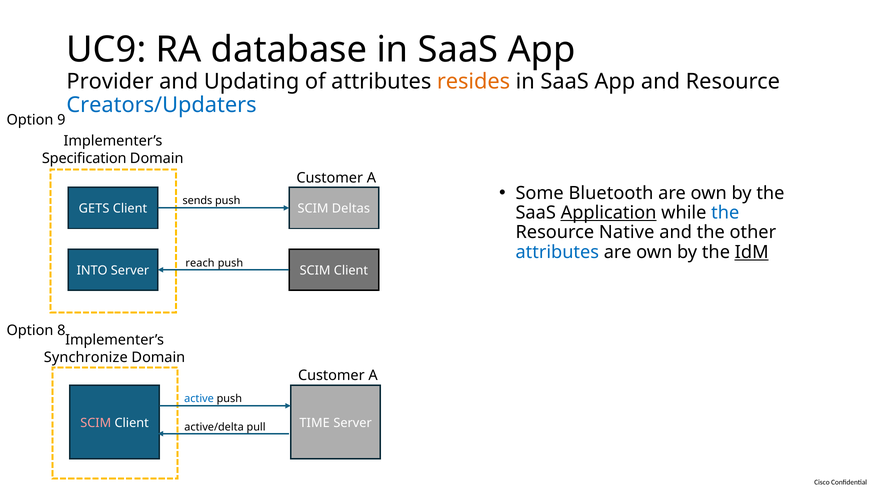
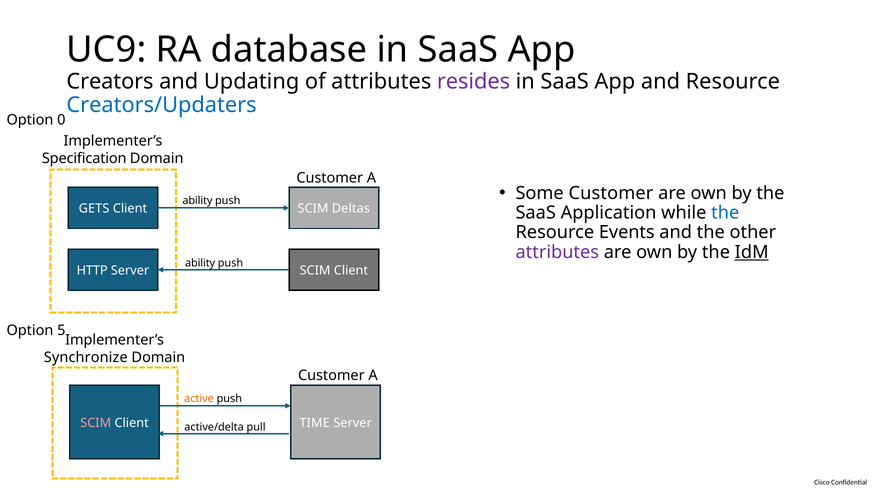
Provider: Provider -> Creators (110, 81)
resides colour: orange -> purple (473, 81)
9: 9 -> 0 (61, 120)
Some Bluetooth: Bluetooth -> Customer (611, 193)
sends: sends -> ability (197, 201)
Application underline: present -> none (609, 213)
Native: Native -> Events (627, 232)
attributes colour: blue -> purple (557, 252)
reach: reach -> ability (200, 263)
INTO: INTO -> HTTP (92, 270)
8: 8 -> 5 (61, 330)
active colour: blue -> orange (199, 398)
